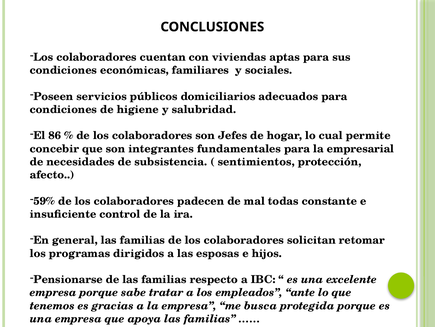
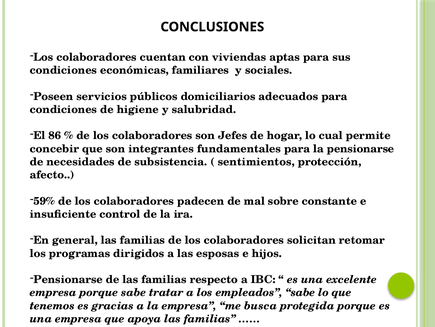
la empresarial: empresarial -> pensionarse (361, 148)
todas: todas -> sobre (283, 201)
empleados ante: ante -> sabe (301, 292)
